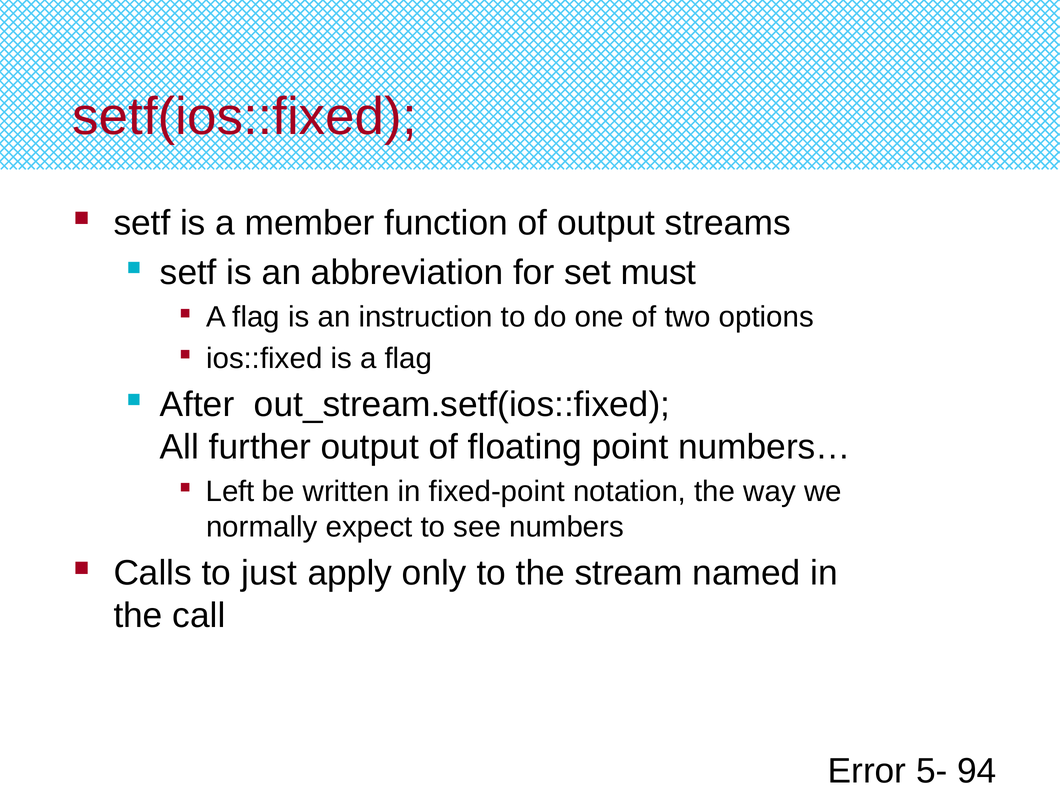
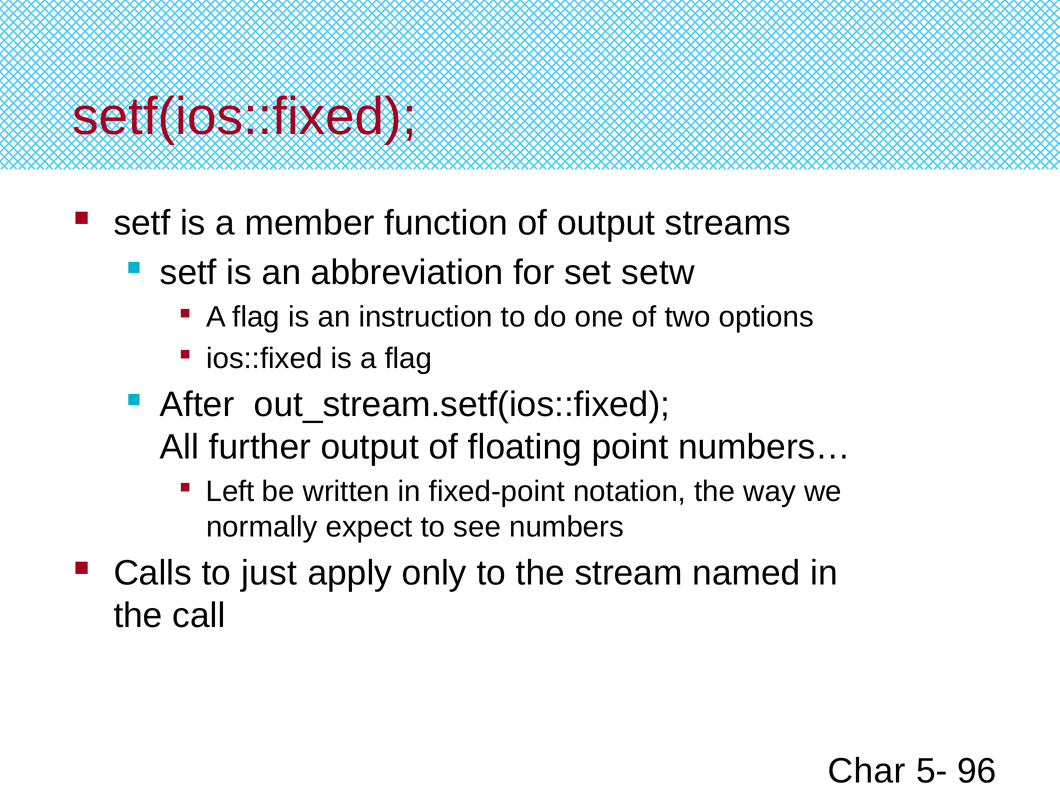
must: must -> setw (658, 273)
Error: Error -> Char (867, 771)
94: 94 -> 96 (977, 771)
